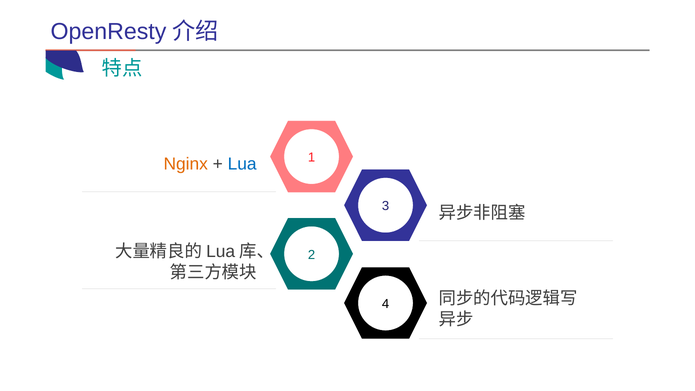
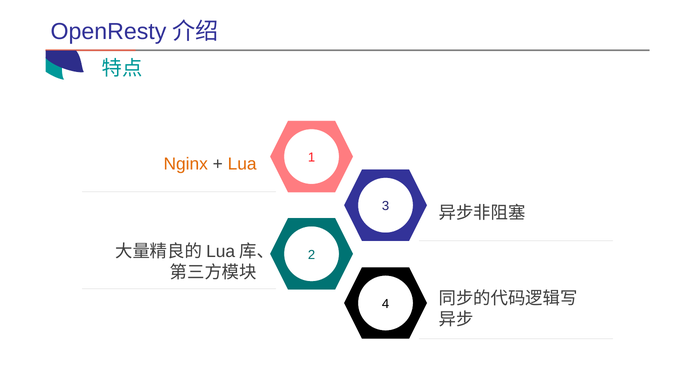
Lua colour: blue -> orange (242, 164)
